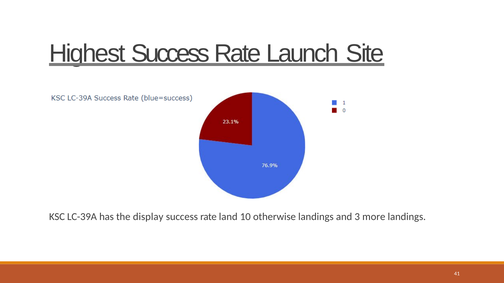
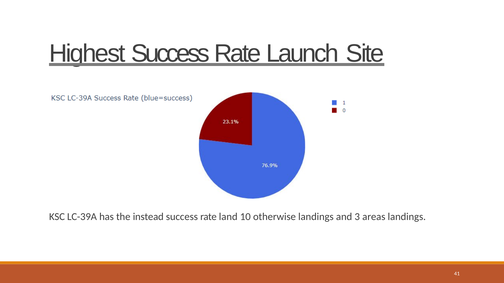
display: display -> instead (148, 217)
more: more -> areas (374, 217)
